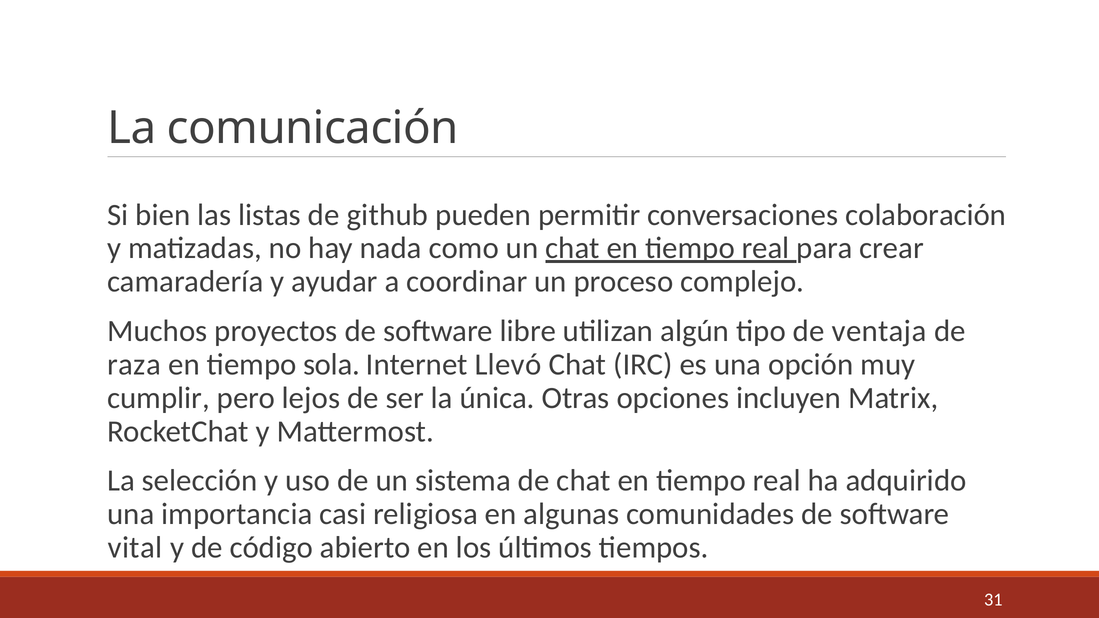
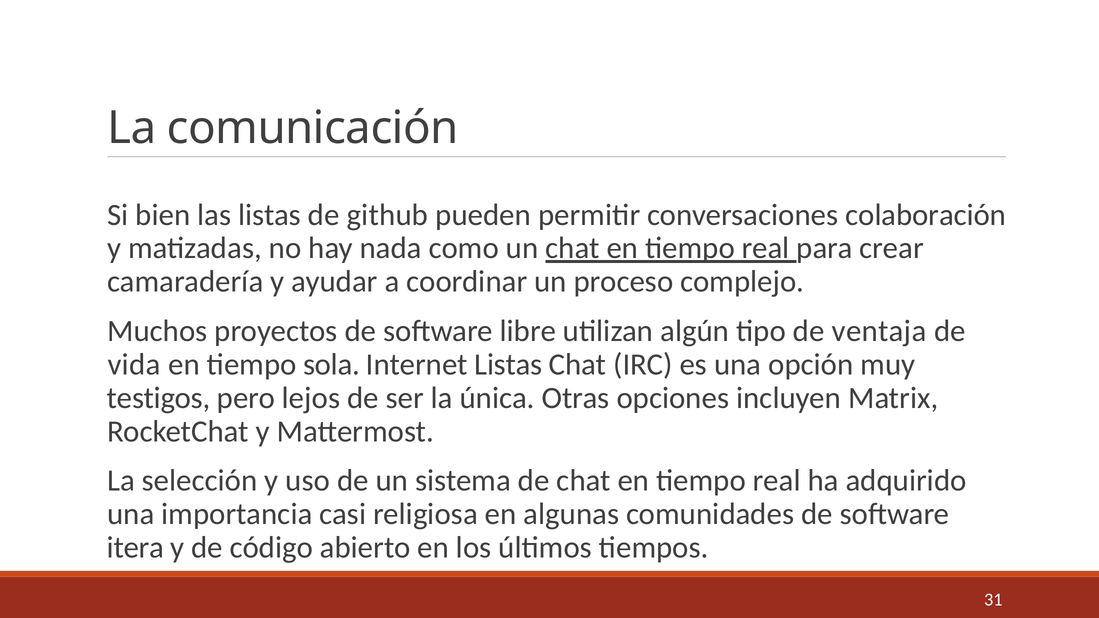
raza: raza -> vida (134, 365)
Internet Llevó: Llevó -> Listas (508, 365)
cumplir: cumplir -> testigos (159, 398)
vital: vital -> itera (135, 548)
